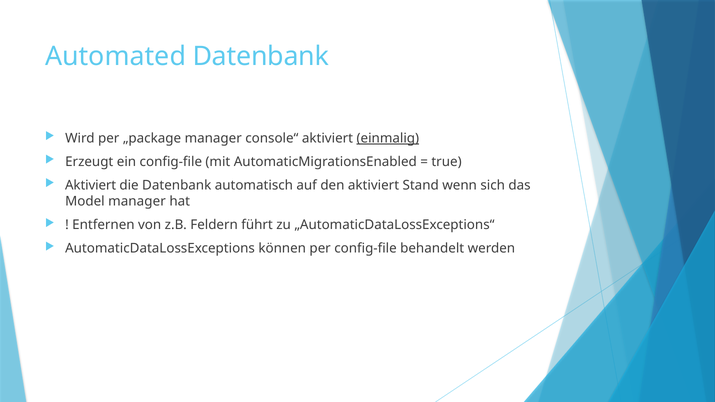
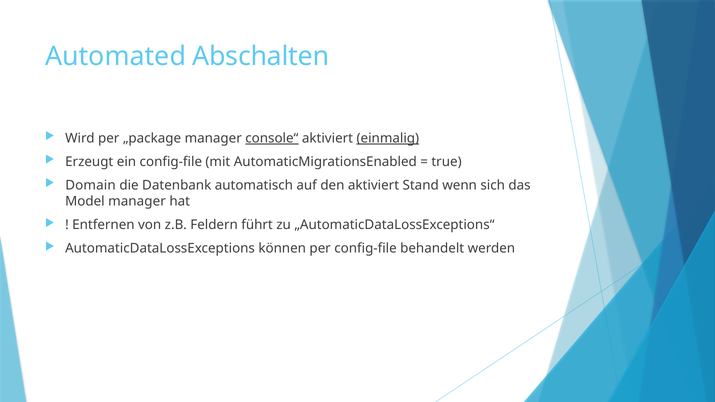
Automated Datenbank: Datenbank -> Abschalten (261, 56)
console“ underline: none -> present (272, 138)
Aktiviert: Aktiviert -> Domain (90, 185)
